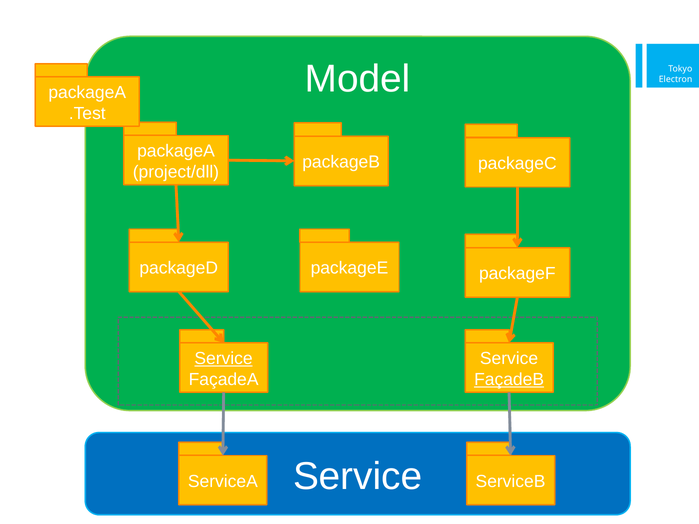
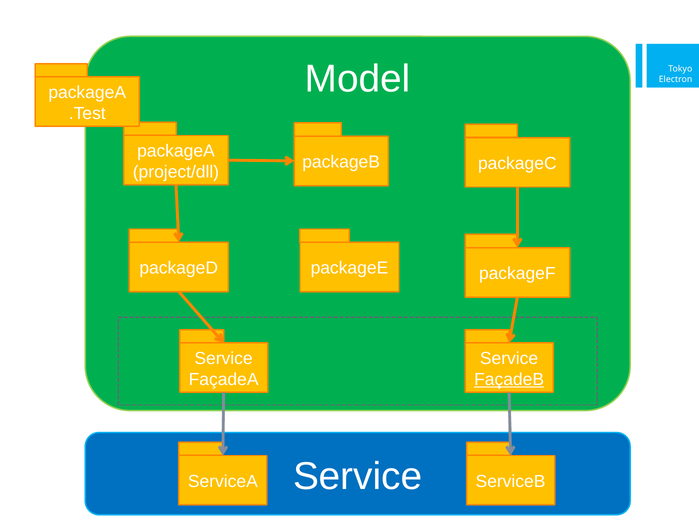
Service underline: present -> none (224, 359)
